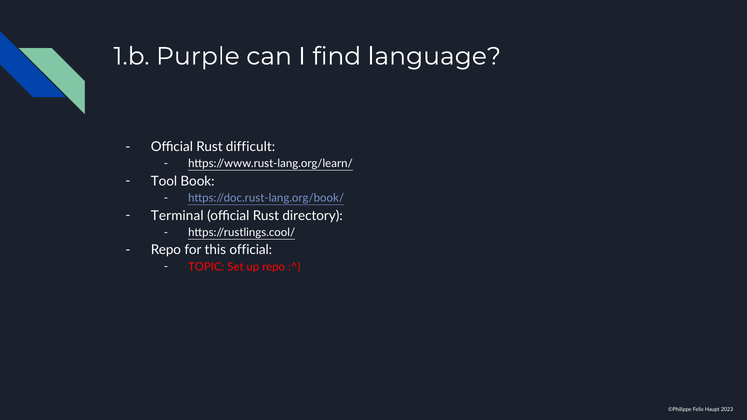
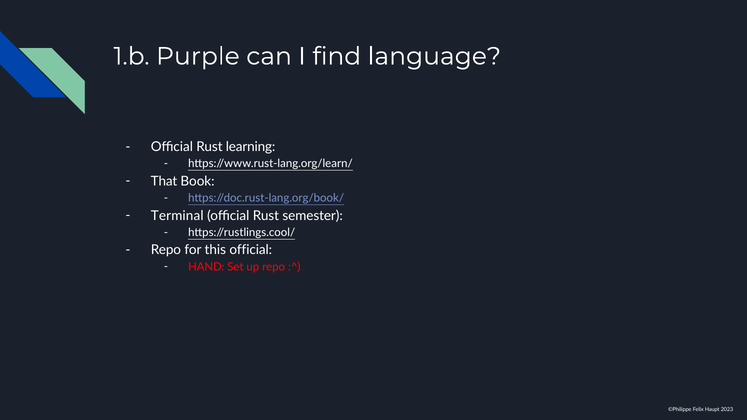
difficult: difficult -> learning (251, 147)
Tool: Tool -> That (164, 181)
directory: directory -> semester (313, 216)
TOPIC: TOPIC -> HAND (206, 267)
